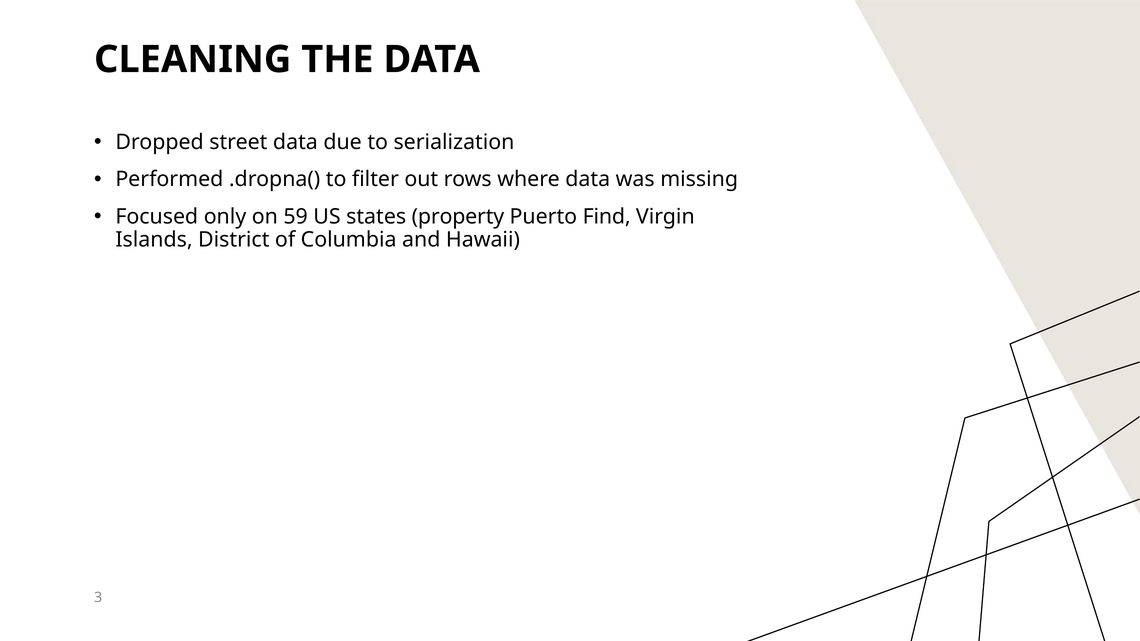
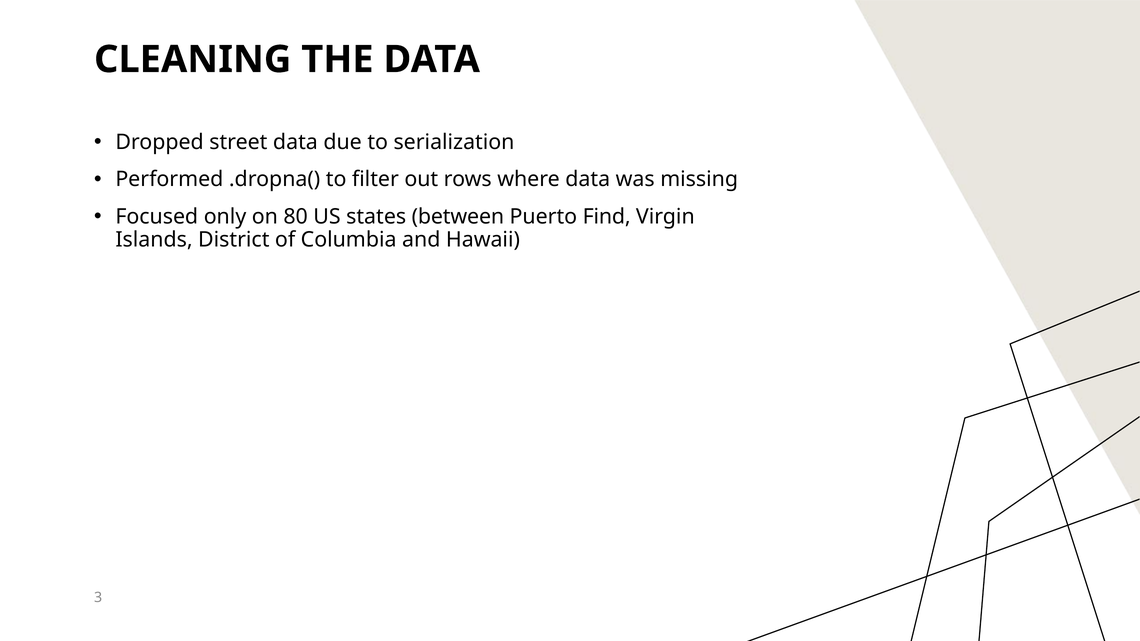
59: 59 -> 80 (296, 217)
property: property -> between (458, 217)
